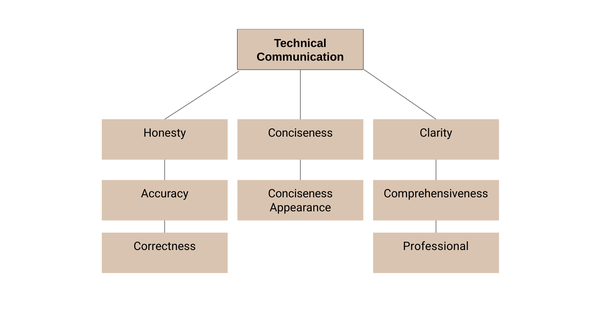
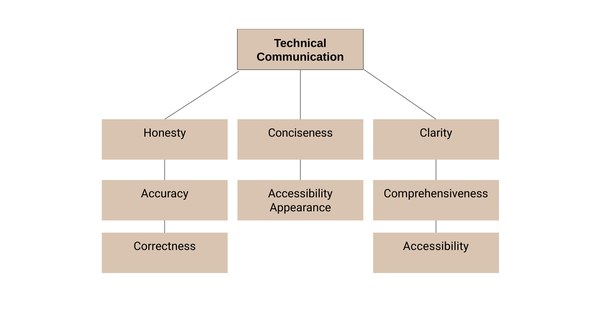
Accuracy Conciseness: Conciseness -> Accessibility (300, 194)
Professional: Professional -> Accessibility (436, 246)
